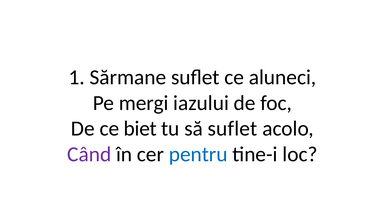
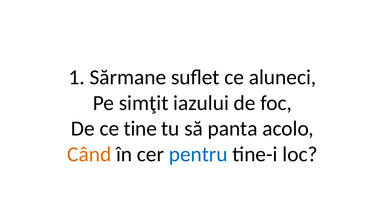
mergi: mergi -> simţit (144, 103)
biet: biet -> tine (140, 128)
să suflet: suflet -> panta (233, 128)
Când colour: purple -> orange (89, 154)
